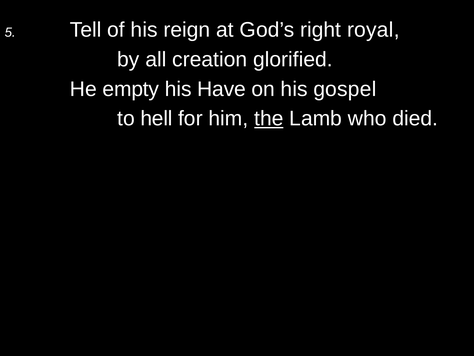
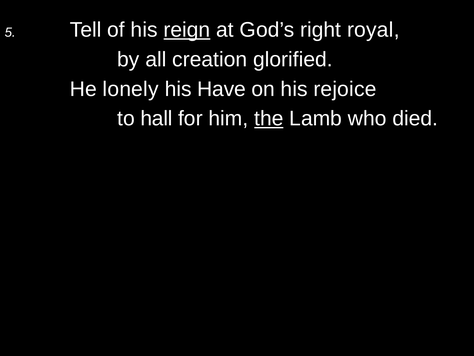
reign underline: none -> present (187, 30)
empty: empty -> lonely (131, 89)
gospel: gospel -> rejoice (345, 89)
hell: hell -> hall (157, 118)
